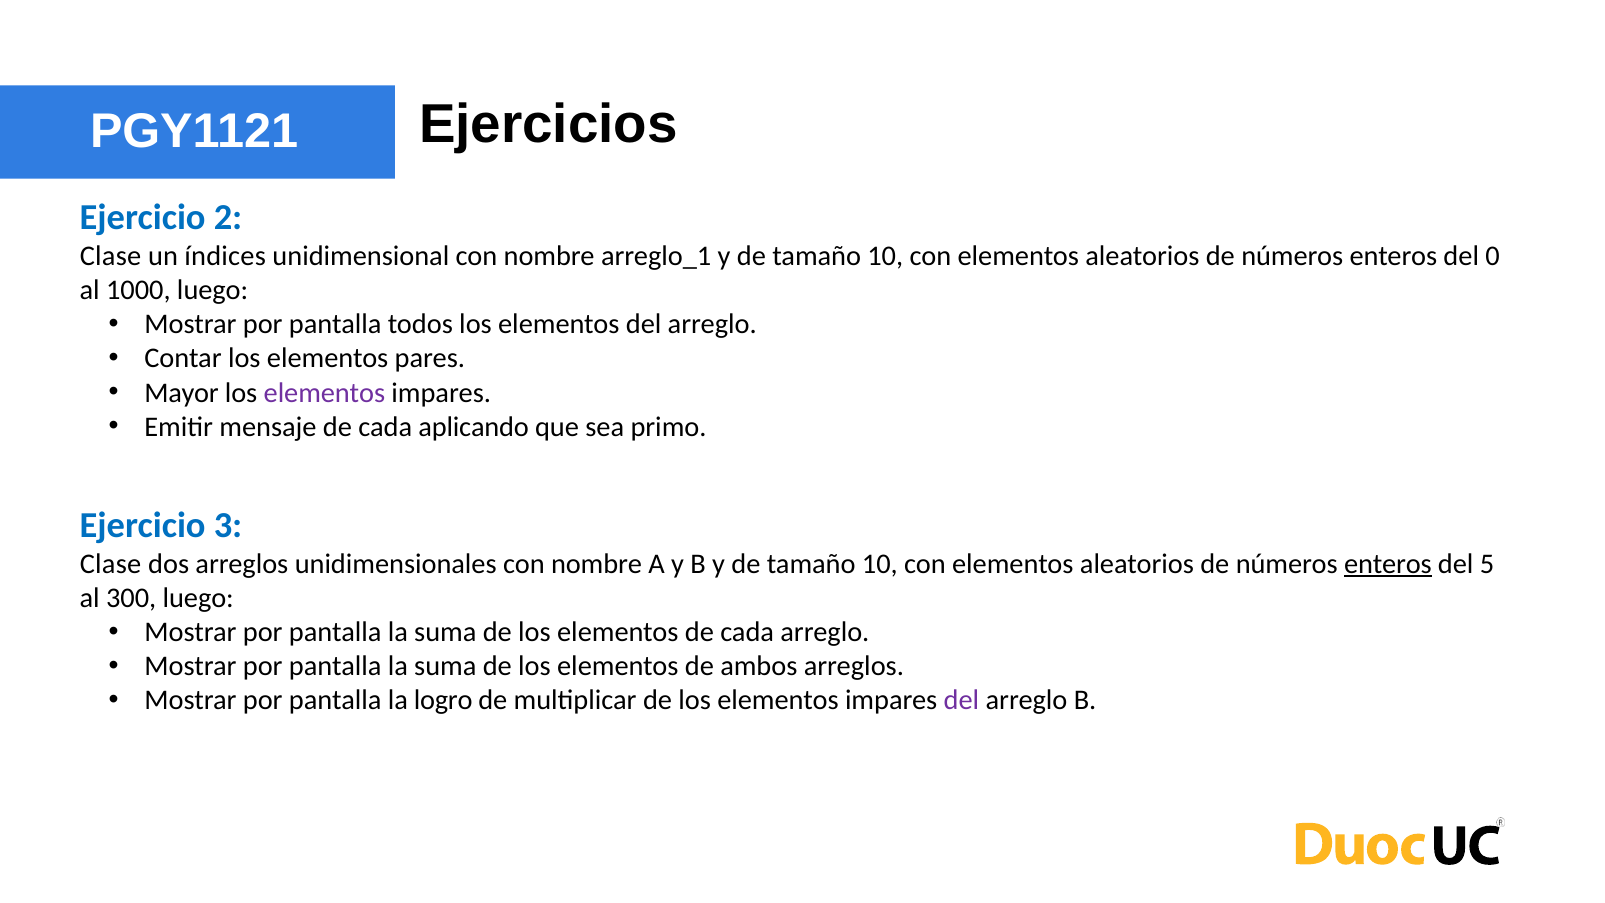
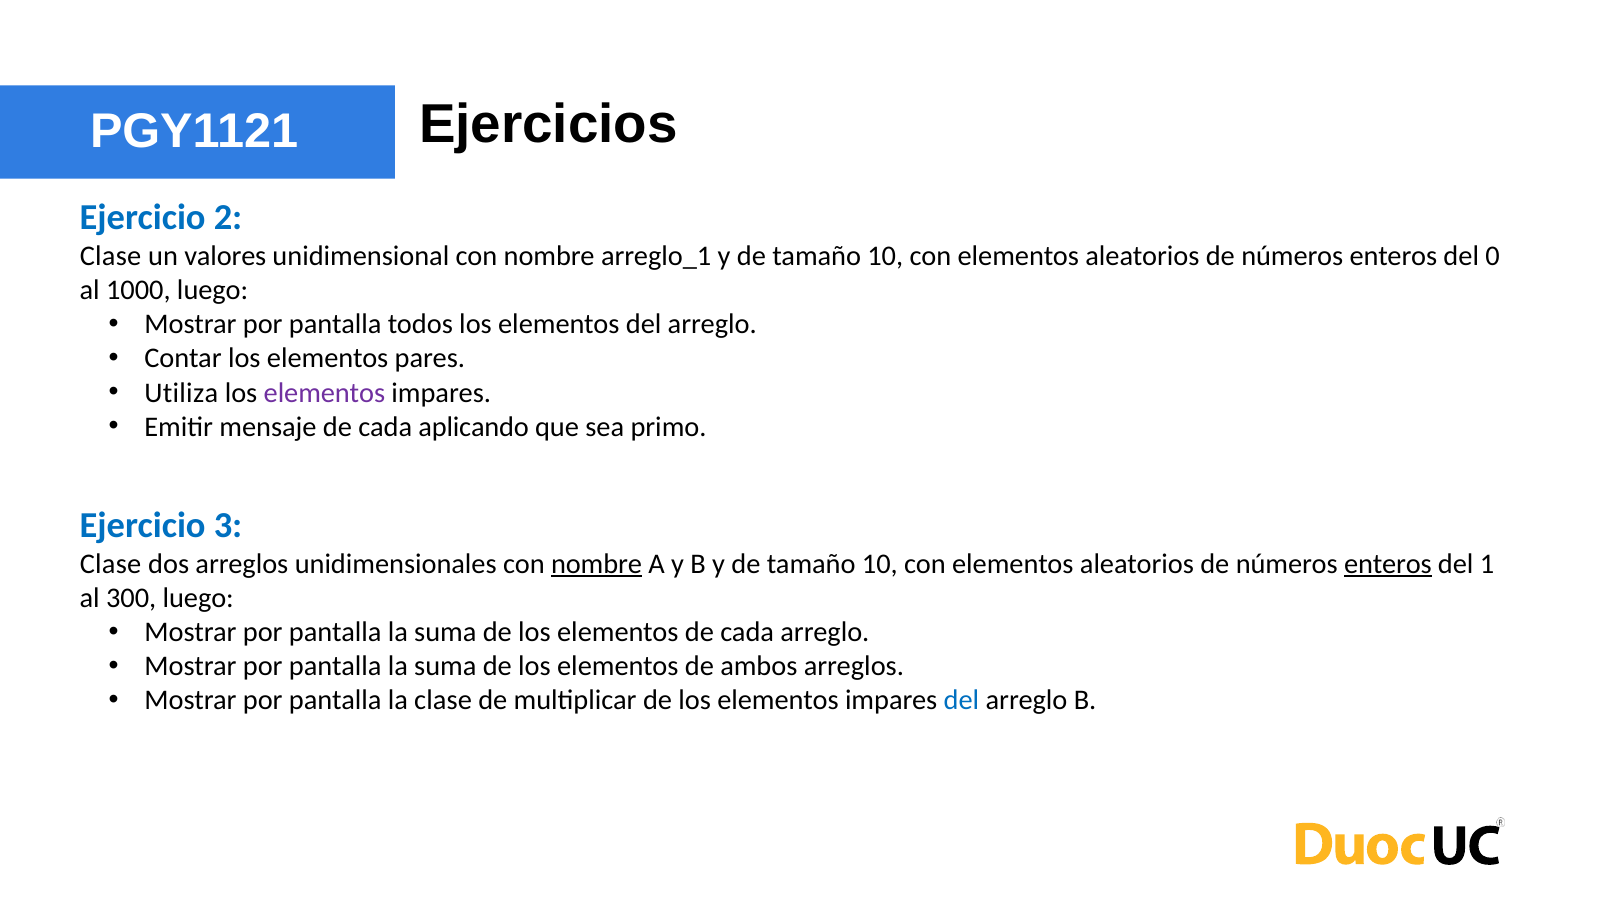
índices: índices -> valores (225, 256)
Mayor: Mayor -> Utiliza (181, 393)
nombre underline: none -> present (597, 564)
5: 5 -> 1 (1487, 564)
la logro: logro -> clase (443, 700)
del colour: purple -> blue (961, 700)
